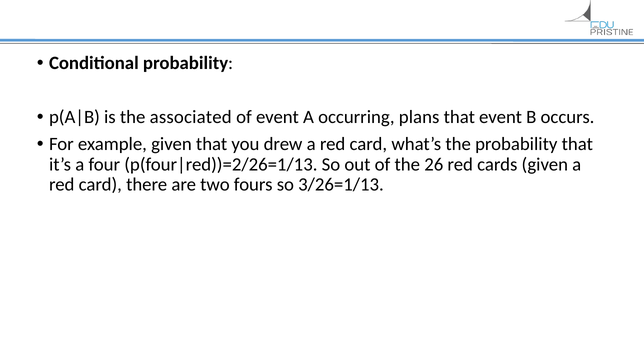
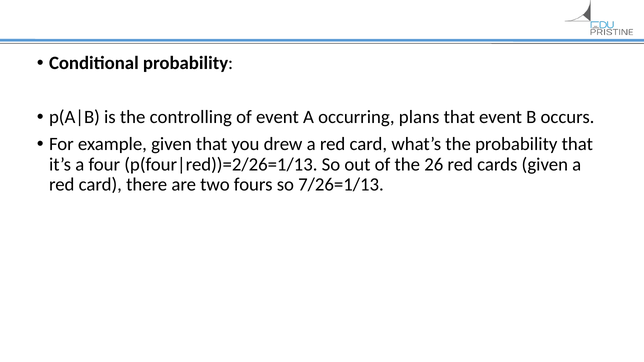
associated: associated -> controlling (191, 117)
3/26=1/13: 3/26=1/13 -> 7/26=1/13 (341, 185)
